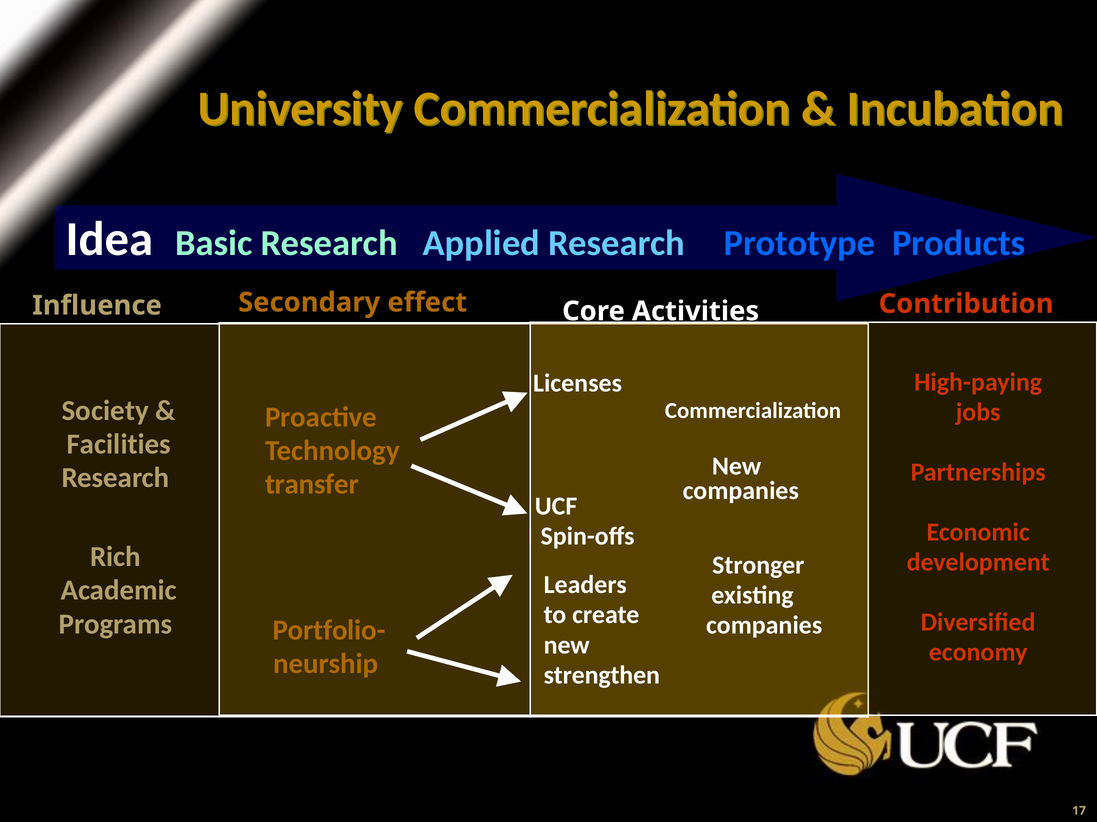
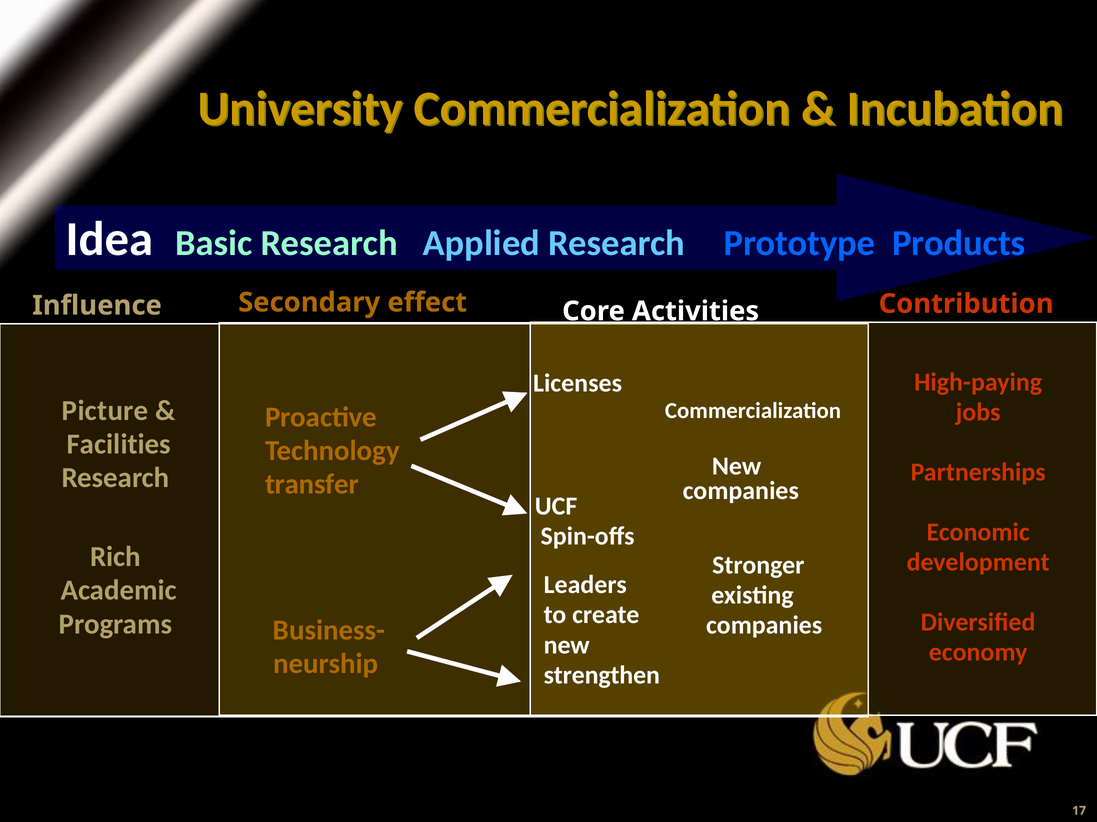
Society: Society -> Picture (105, 411)
Portfolio-: Portfolio- -> Business- (329, 631)
